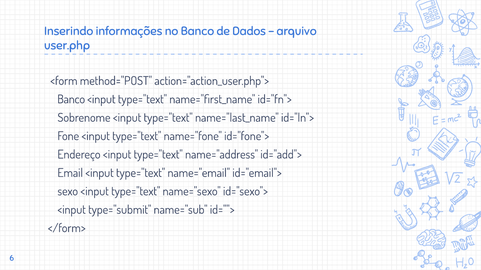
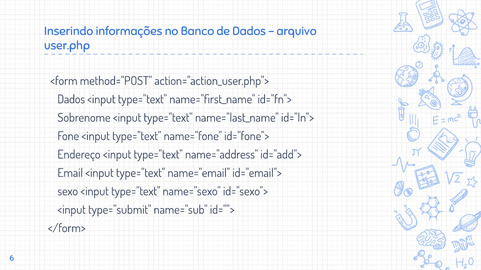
Banco: Banco -> Dados (71, 100)
